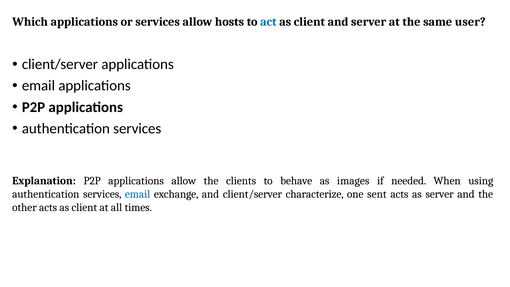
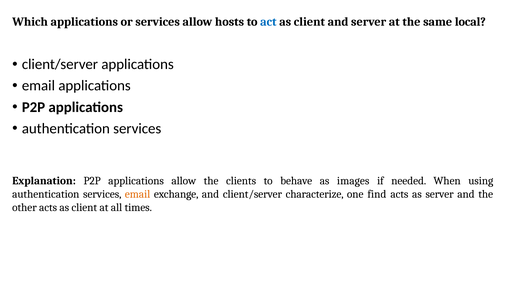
user: user -> local (470, 22)
email colour: blue -> orange (138, 194)
sent: sent -> find (377, 194)
